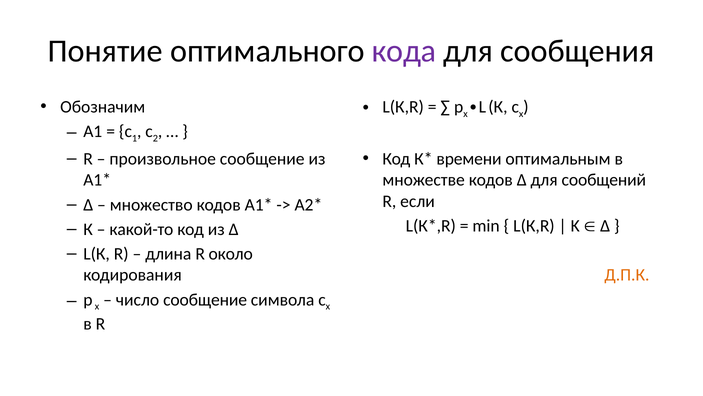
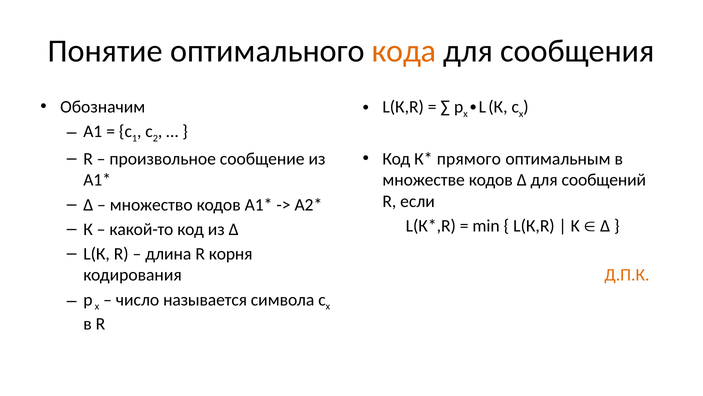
кода colour: purple -> orange (404, 51)
времени: времени -> прямого (469, 159)
около: около -> корня (231, 254)
число сообщение: сообщение -> называется (205, 299)
